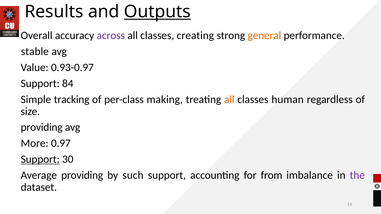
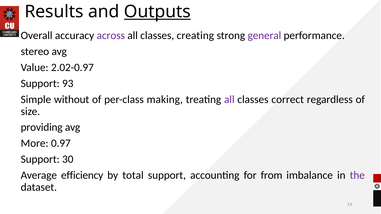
general colour: orange -> purple (264, 36)
stable: stable -> stereo (35, 52)
0.93-0.97: 0.93-0.97 -> 2.02-0.97 (72, 68)
84: 84 -> 93 (68, 84)
tracking: tracking -> without (72, 100)
all colour: orange -> purple (229, 100)
human: human -> correct (288, 100)
Support underline: present -> none (40, 159)
Average providing: providing -> efficiency (82, 175)
such: such -> total (133, 175)
